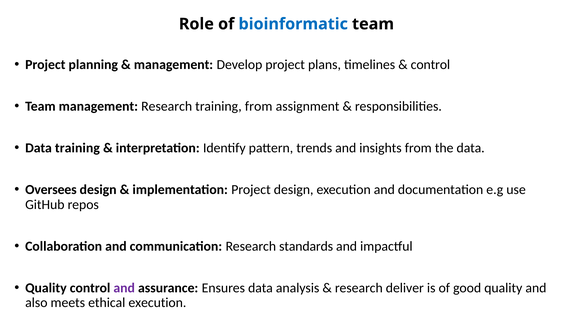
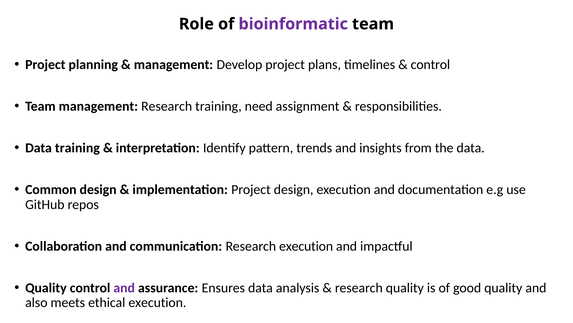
bioinformatic colour: blue -> purple (293, 24)
training from: from -> need (259, 106)
Oversees: Oversees -> Common (51, 189)
Research standards: standards -> execution (306, 246)
research deliver: deliver -> quality (405, 287)
